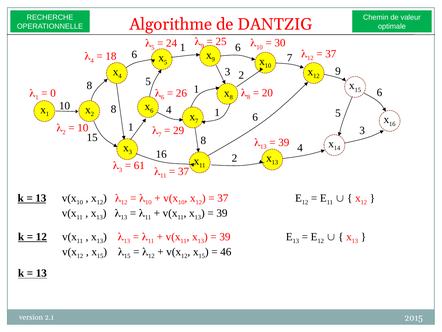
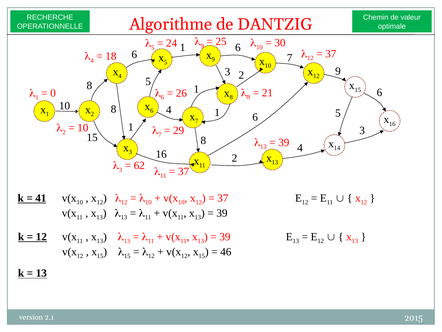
20: 20 -> 21 (267, 93)
61: 61 -> 62 (139, 165)
13: 13 -> 41 (41, 198)
